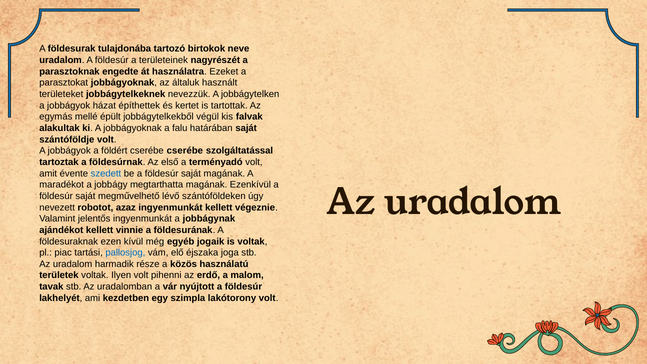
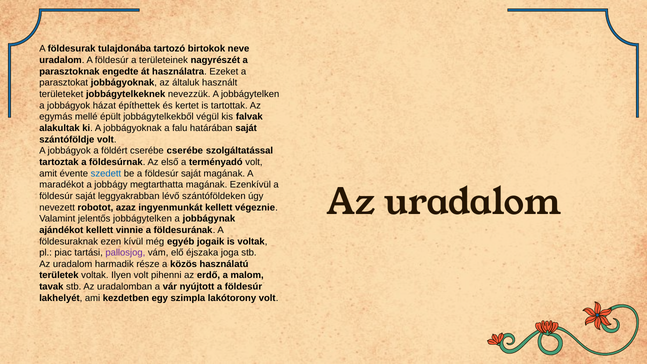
megművelhető: megművelhető -> leggyakrabban (129, 196)
jelentős ingyenmunkát: ingyenmunkát -> jobbágytelken (143, 219)
pallosjog colour: blue -> purple (125, 253)
